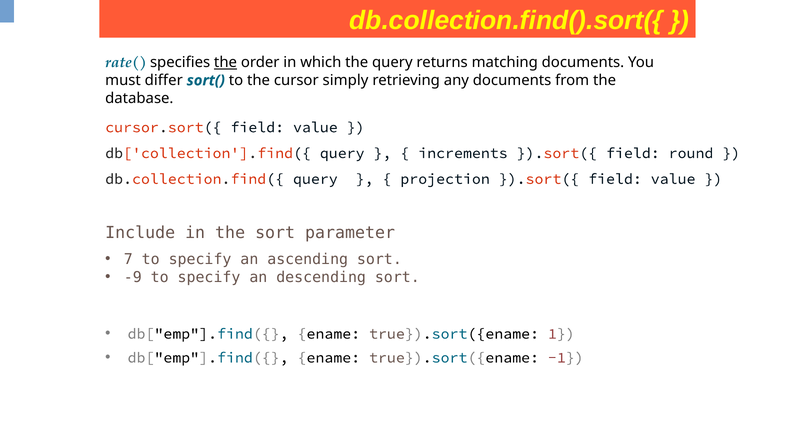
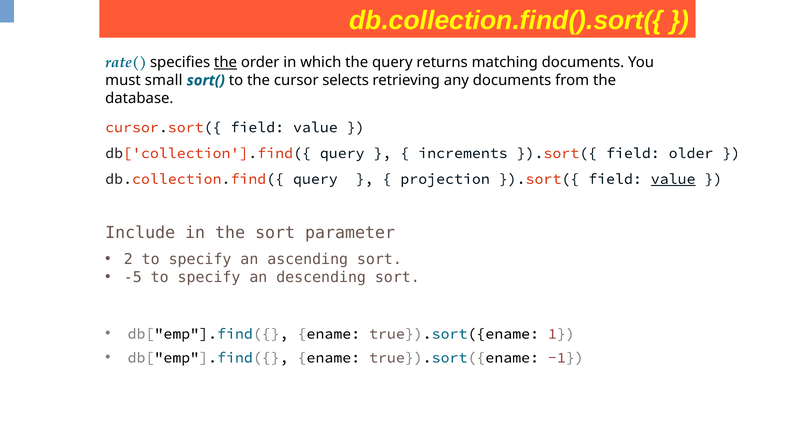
differ: differ -> small (164, 80)
simply: simply -> selects (346, 80)
round: round -> older (691, 153)
value underline: none -> present (673, 179)
7: 7 -> 2 (128, 259)
-9: -9 -> -5 (133, 277)
